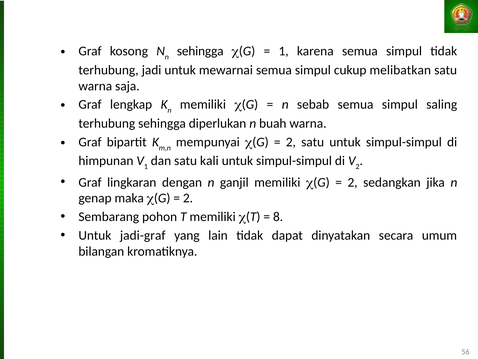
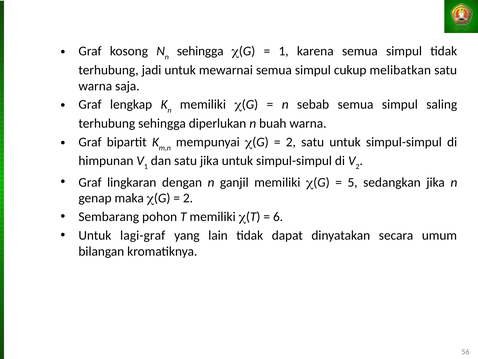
satu kali: kali -> jika (209, 161)
2: 2 -> 5 (353, 182)
8: 8 -> 6 (278, 217)
jadi-graf: jadi-graf -> lagi-graf (143, 235)
